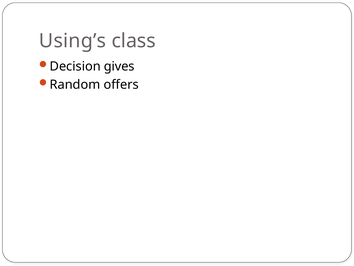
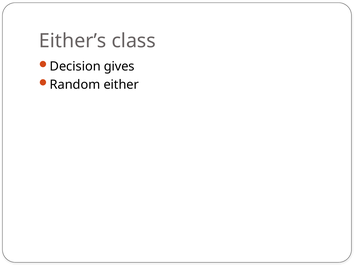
Using’s: Using’s -> Either’s (73, 41)
offers: offers -> either (121, 85)
